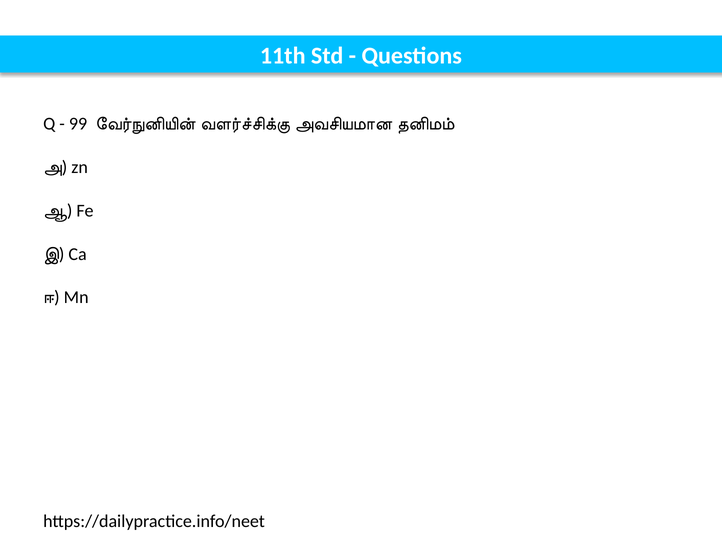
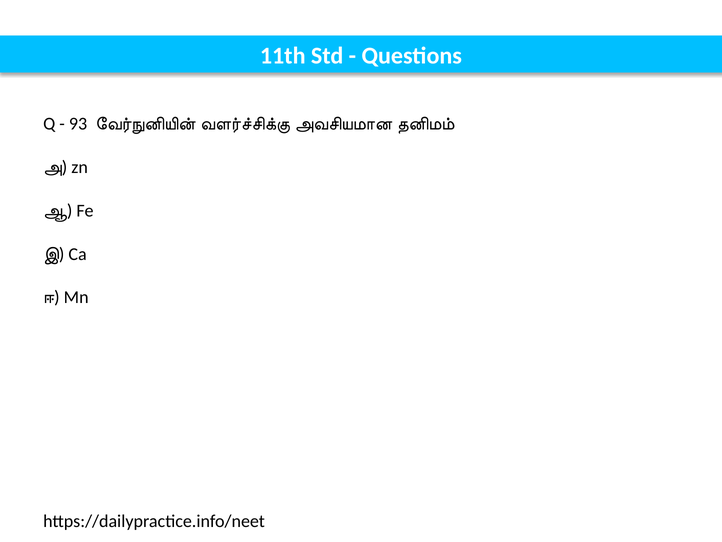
99: 99 -> 93 (78, 124)
